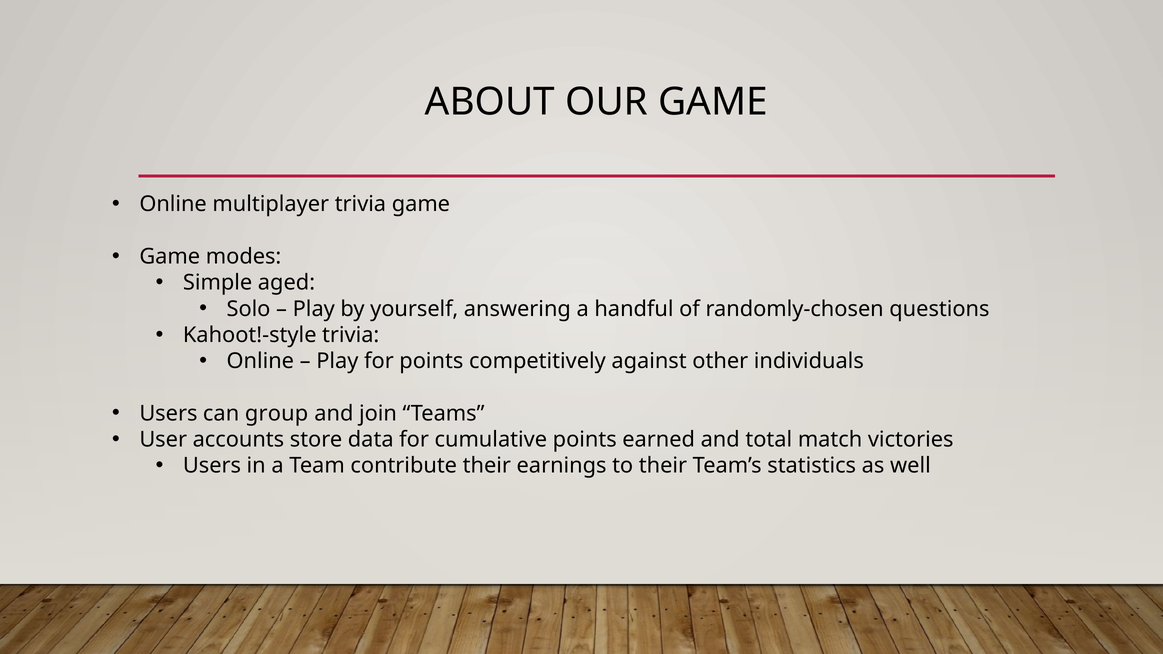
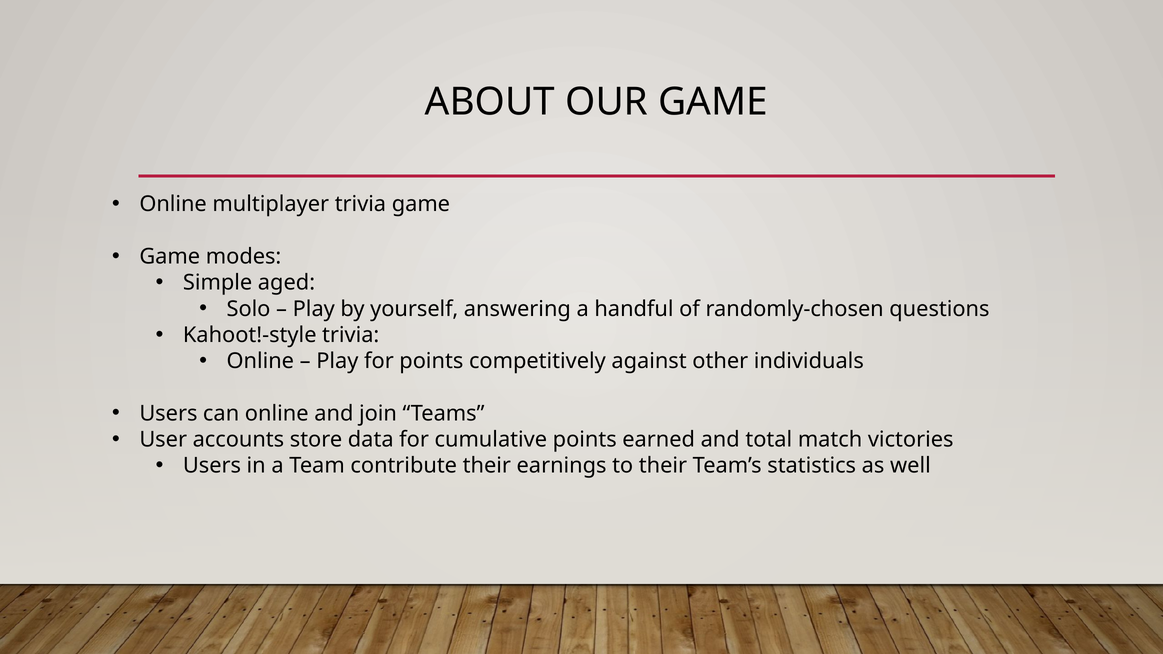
can group: group -> online (277, 414)
